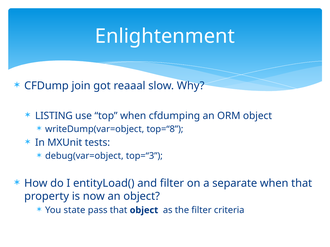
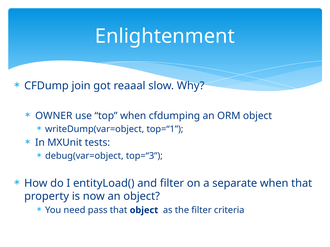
LISTING: LISTING -> OWNER (54, 116)
top=“8: top=“8 -> top=“1 (165, 129)
state: state -> need (74, 211)
